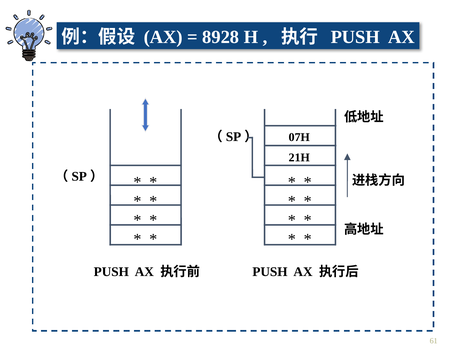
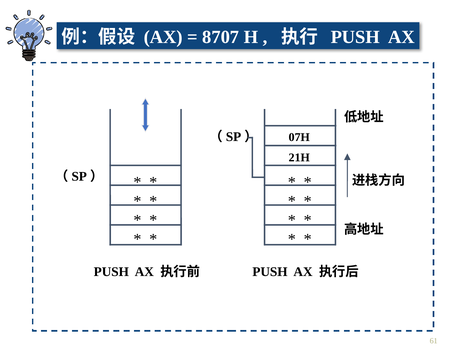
8928: 8928 -> 8707 (221, 37)
